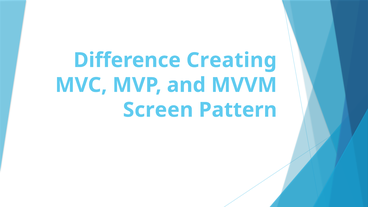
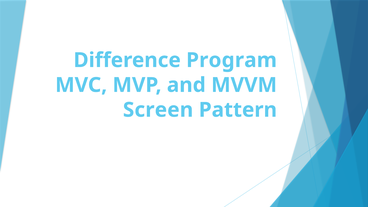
Creating: Creating -> Program (232, 60)
